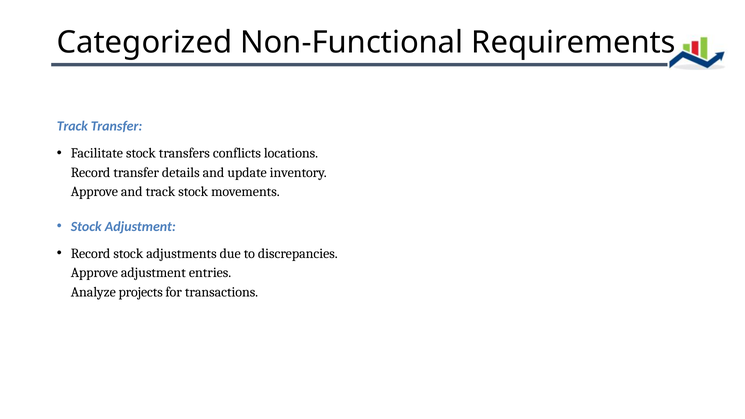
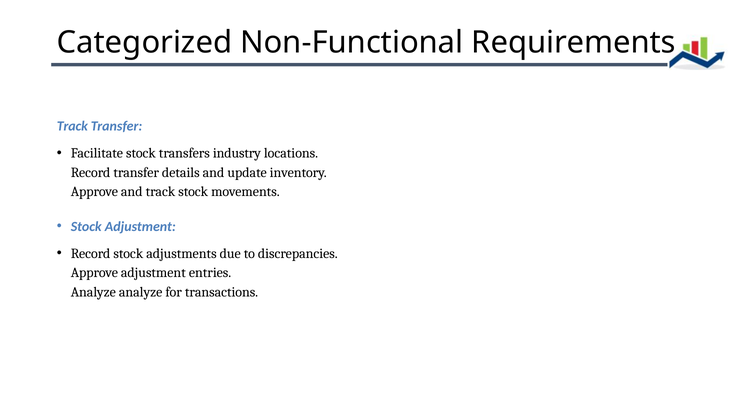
conflicts: conflicts -> industry (237, 153)
Analyze projects: projects -> analyze (141, 292)
